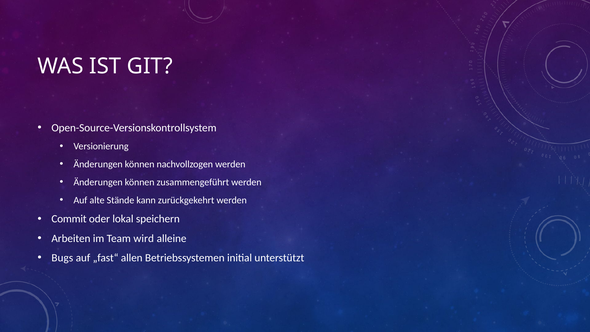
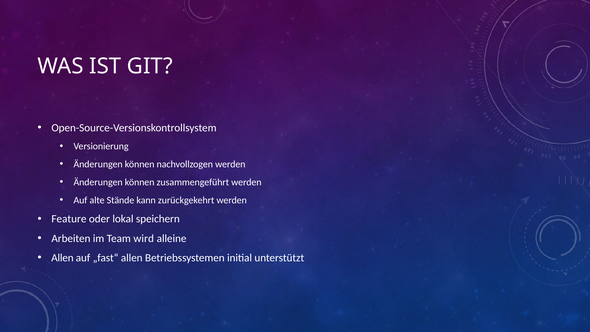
Commit: Commit -> Feature (69, 219)
Bugs: Bugs -> Allen (62, 258)
